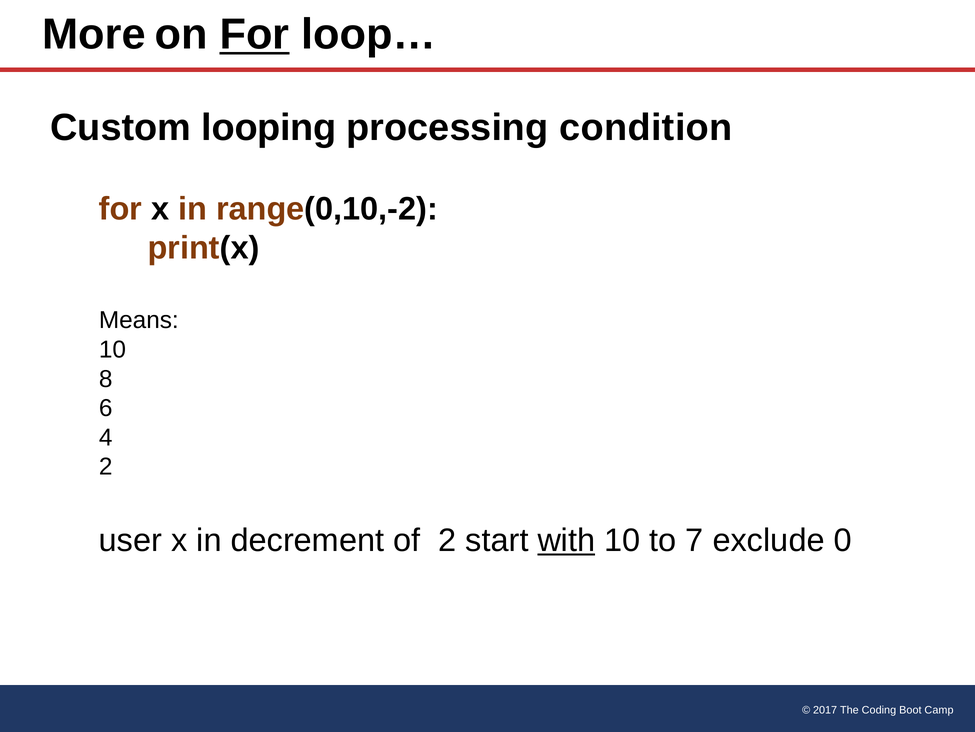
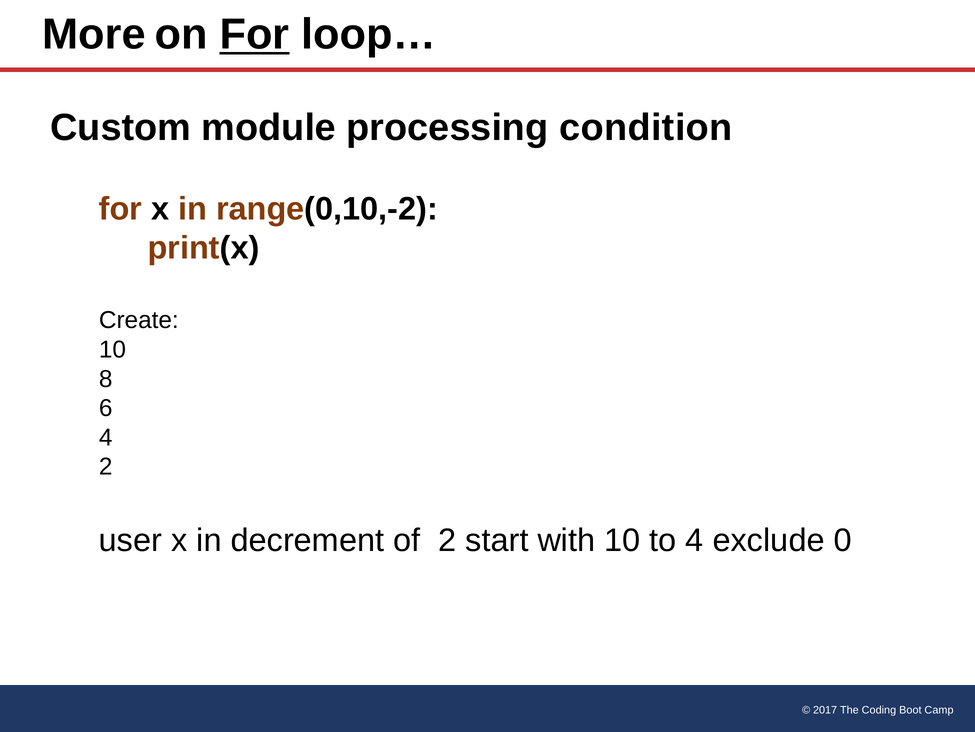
looping: looping -> module (269, 128)
Means: Means -> Create (139, 320)
with underline: present -> none (566, 540)
to 7: 7 -> 4 (695, 540)
